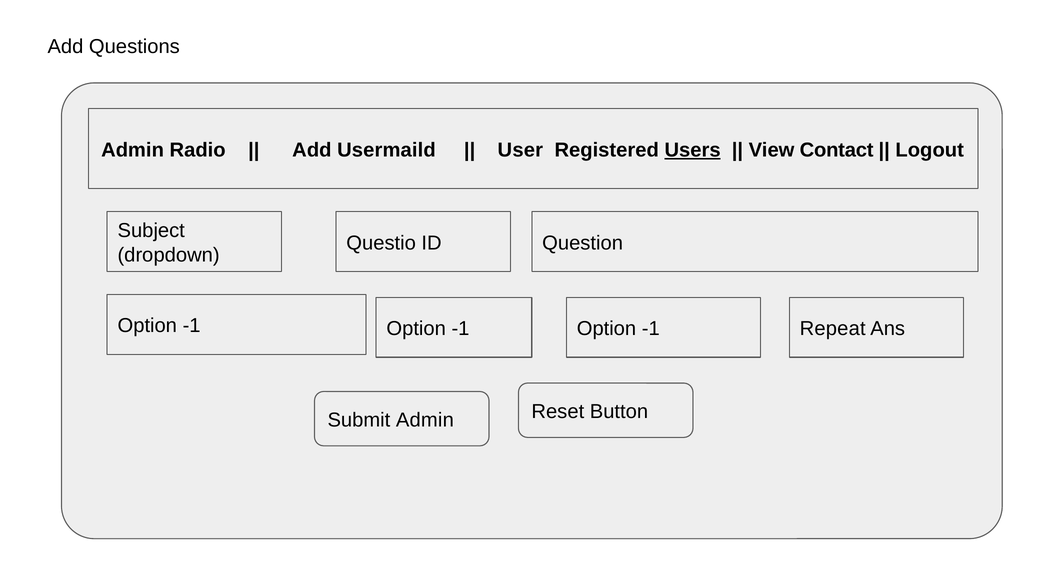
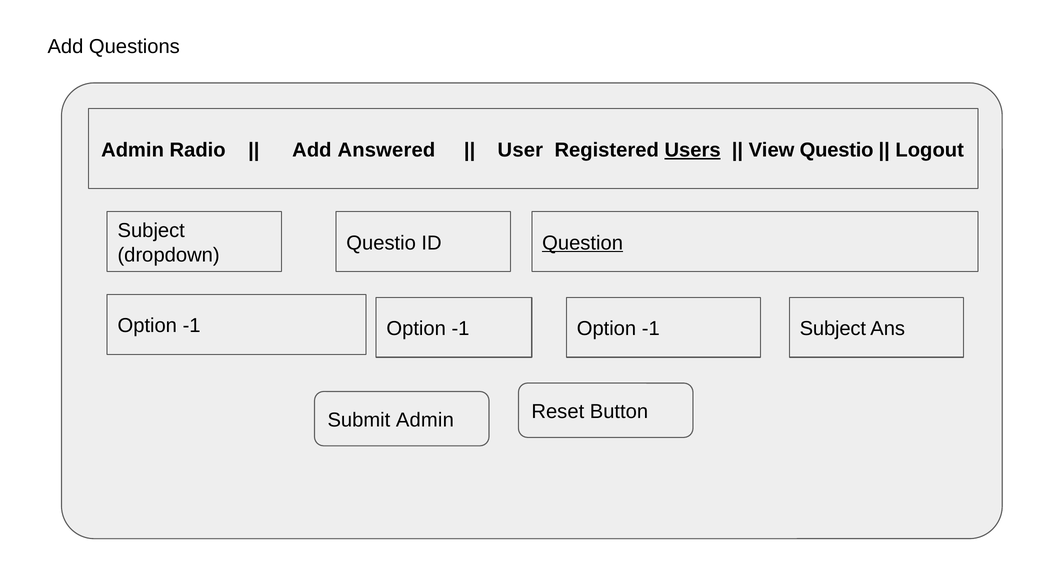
Usermaild: Usermaild -> Answered (386, 150)
View Contact: Contact -> Questio (837, 150)
Question underline: none -> present (583, 243)
-1 Repeat: Repeat -> Subject (833, 329)
